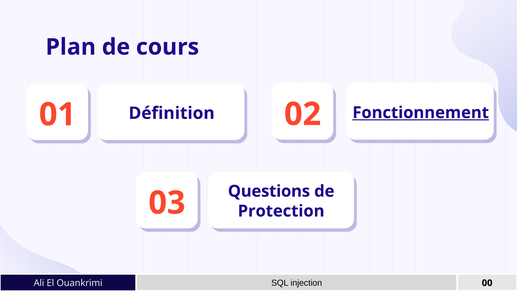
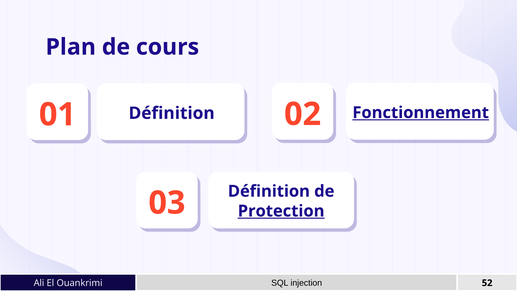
Questions: Questions -> Définition (269, 191)
Protection underline: none -> present (281, 211)
00: 00 -> 52 (487, 283)
